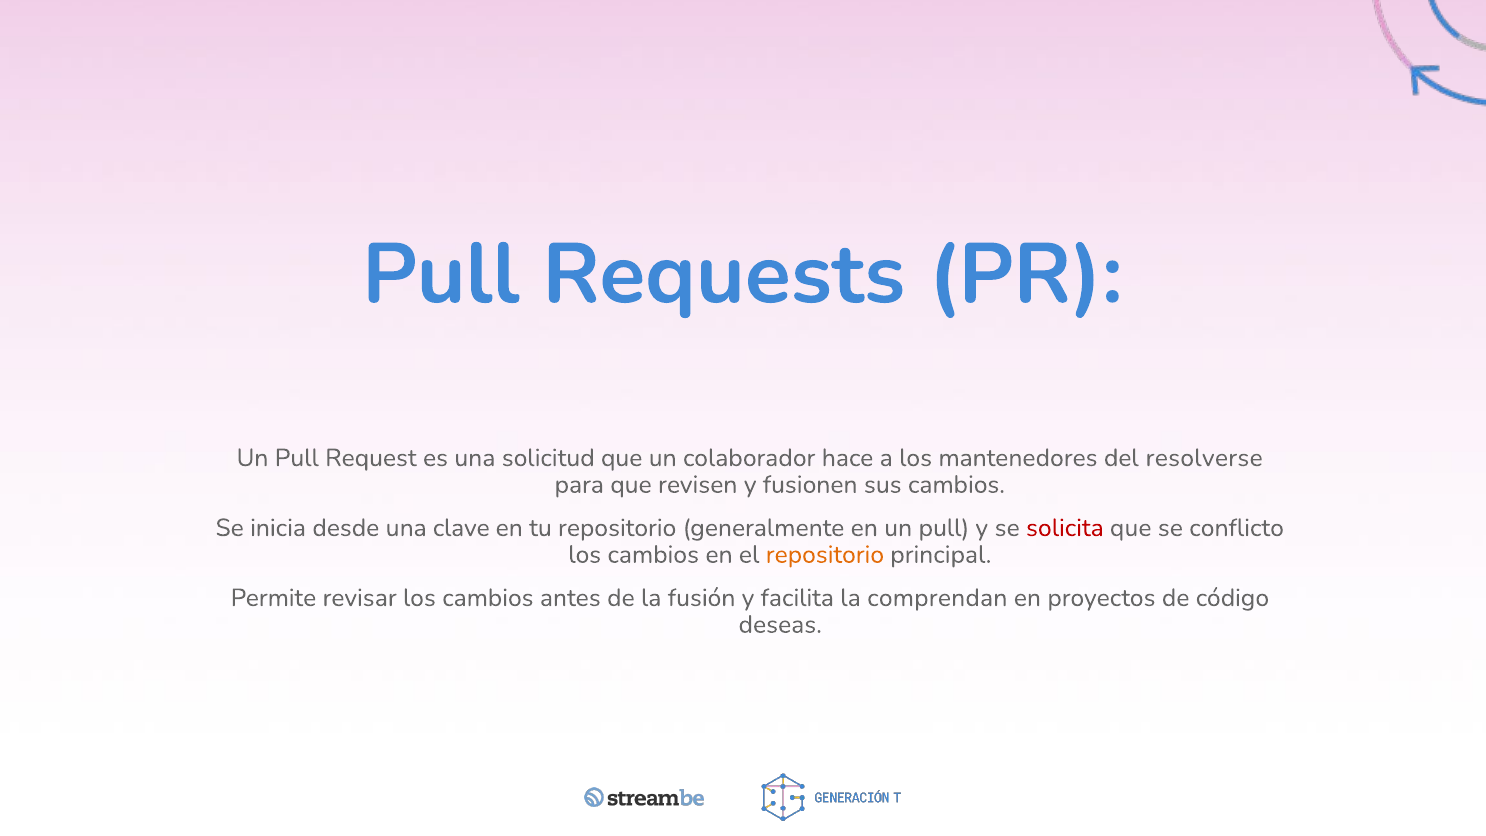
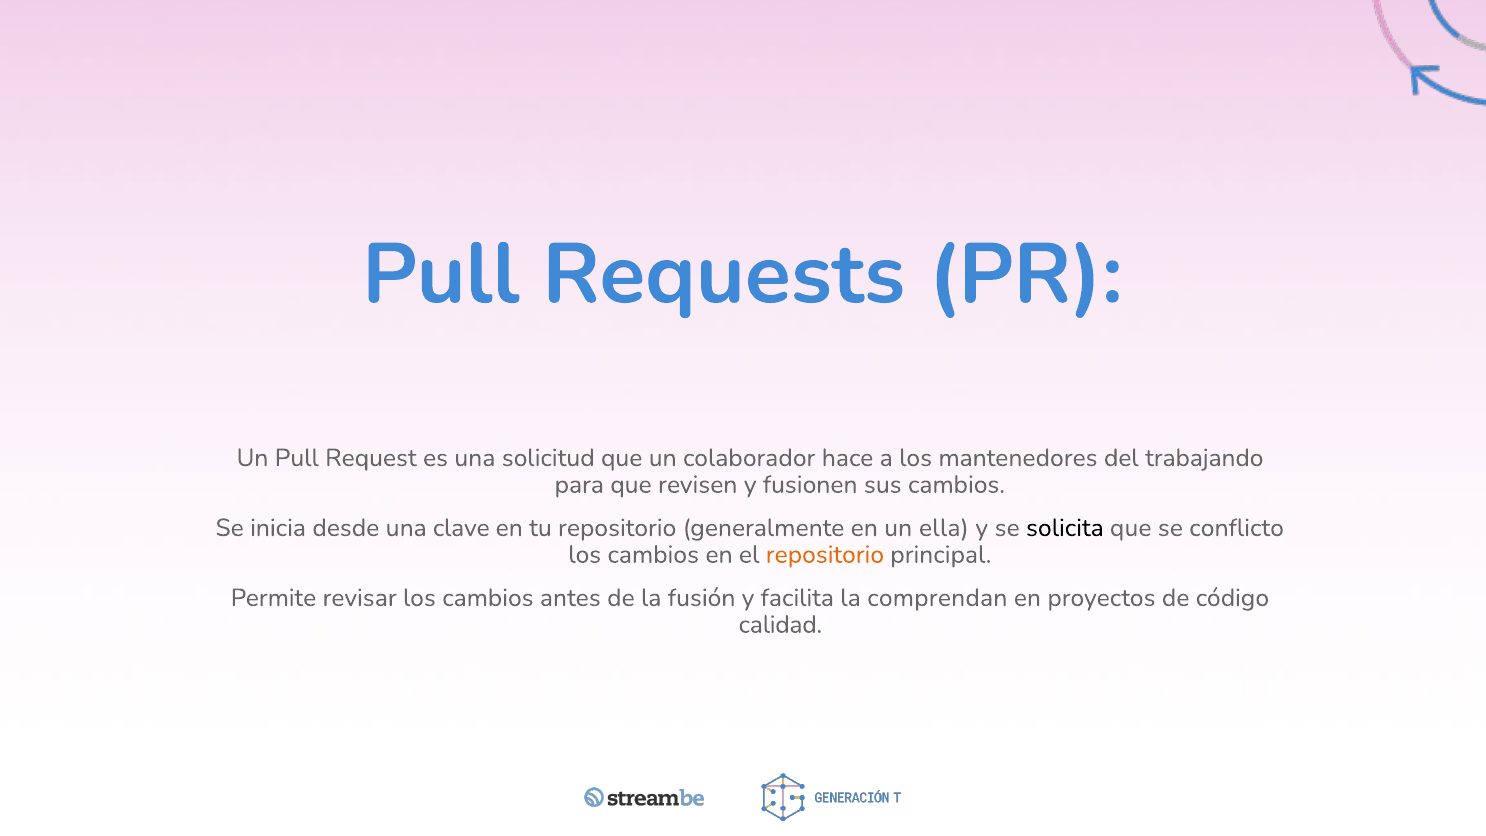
resolverse: resolverse -> trabajando (1204, 458)
en un pull: pull -> ella (944, 528)
solicita colour: red -> black (1065, 528)
deseas: deseas -> calidad (780, 624)
